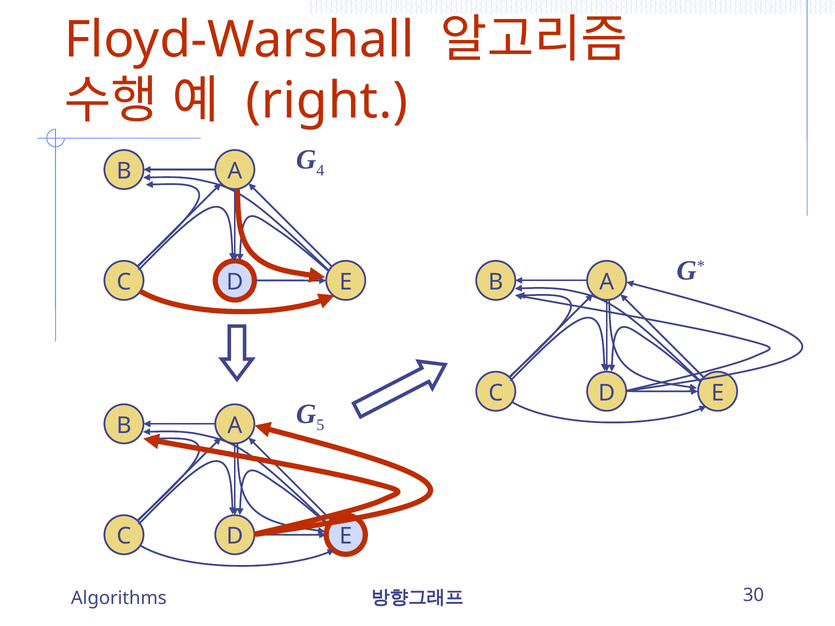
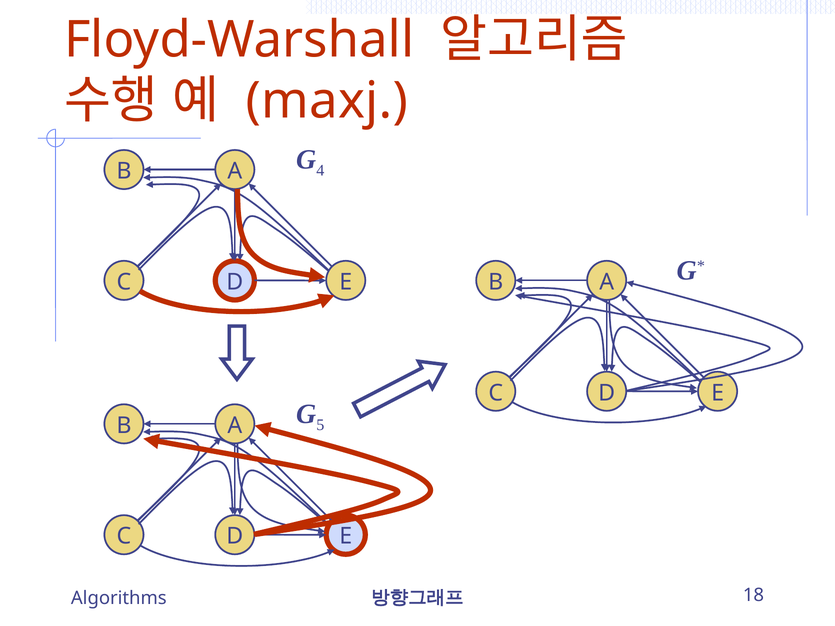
right: right -> maxj (327, 101)
30: 30 -> 18 (753, 595)
